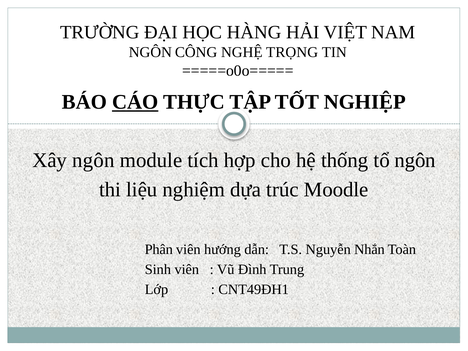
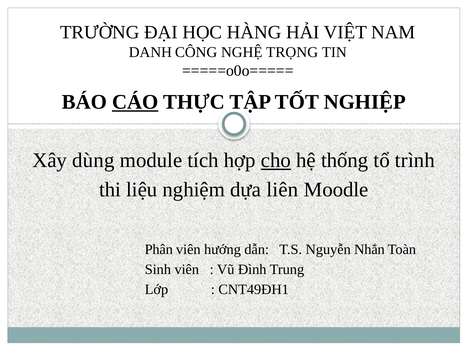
NGÔN: NGÔN -> DANH (150, 52)
Xây ngôn: ngôn -> dùng (93, 160)
cho underline: none -> present (276, 160)
tổ ngôn: ngôn -> trình (415, 160)
trúc: trúc -> liên (282, 190)
